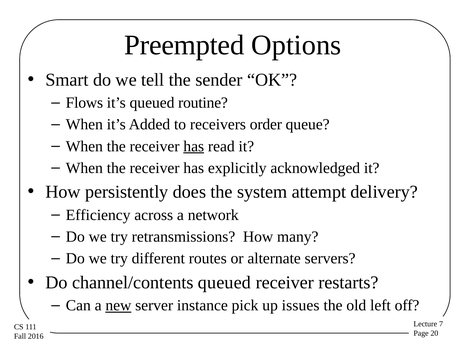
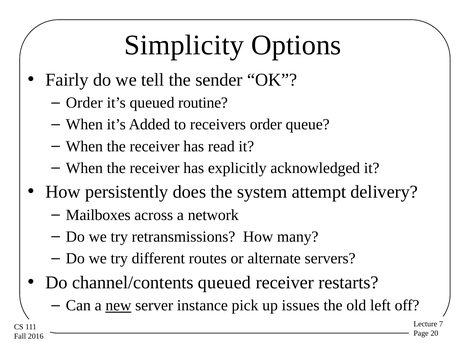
Preempted: Preempted -> Simplicity (184, 45)
Smart: Smart -> Fairly (67, 80)
Flows: Flows -> Order (84, 103)
has underline: present -> none (194, 146)
Efficiency: Efficiency -> Mailboxes (98, 215)
